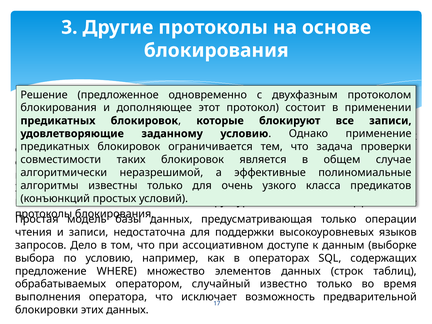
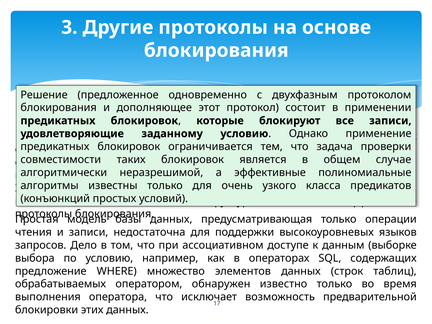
случайный: случайный -> обнаружен (221, 284)
